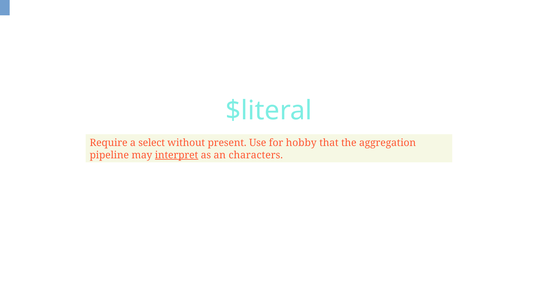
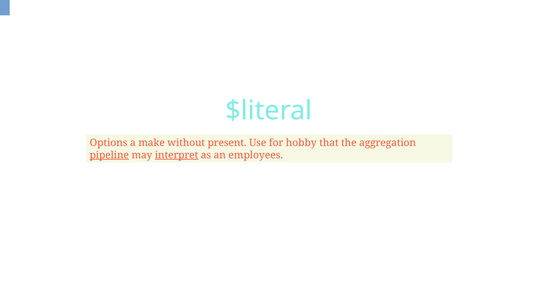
Require: Require -> Options (109, 143)
select: select -> make (152, 143)
pipeline underline: none -> present (109, 155)
characters: characters -> employees (256, 155)
